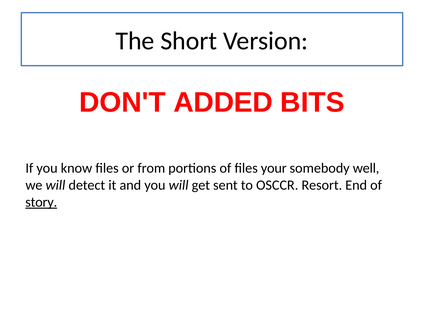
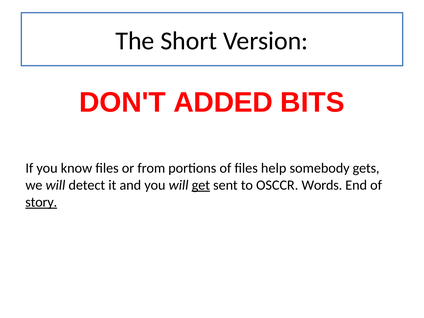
your: your -> help (274, 168)
well: well -> gets (366, 168)
get underline: none -> present (201, 185)
Resort: Resort -> Words (322, 185)
